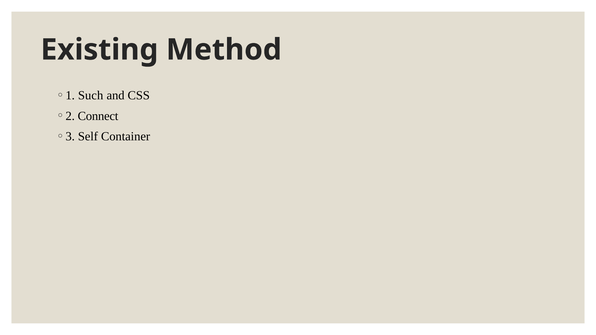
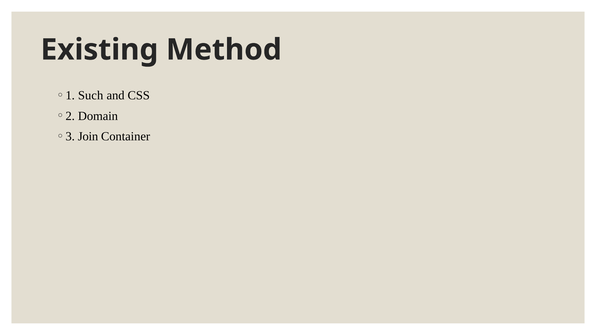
Connect: Connect -> Domain (98, 116)
Self: Self -> Join (88, 137)
